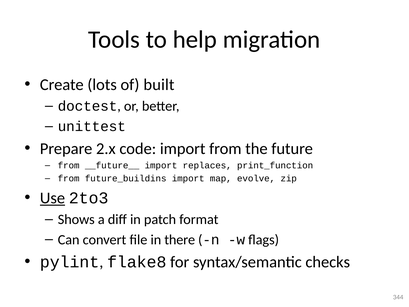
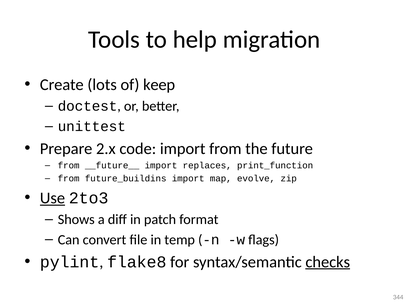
built: built -> keep (159, 85)
there: there -> temp (180, 239)
checks underline: none -> present (328, 262)
